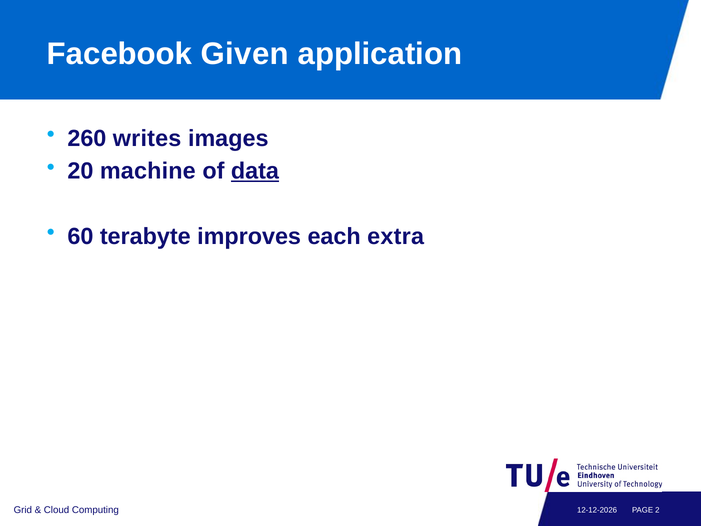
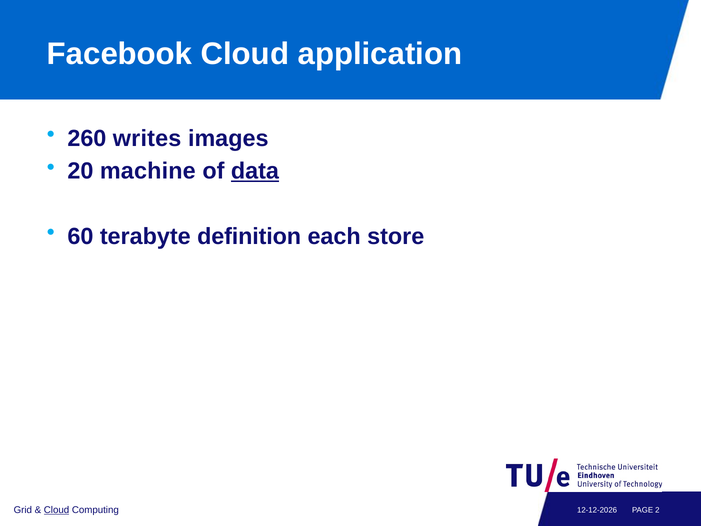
Facebook Given: Given -> Cloud (245, 54)
improves: improves -> definition (249, 236)
extra: extra -> store (396, 236)
Cloud underline: none -> present (57, 510)
